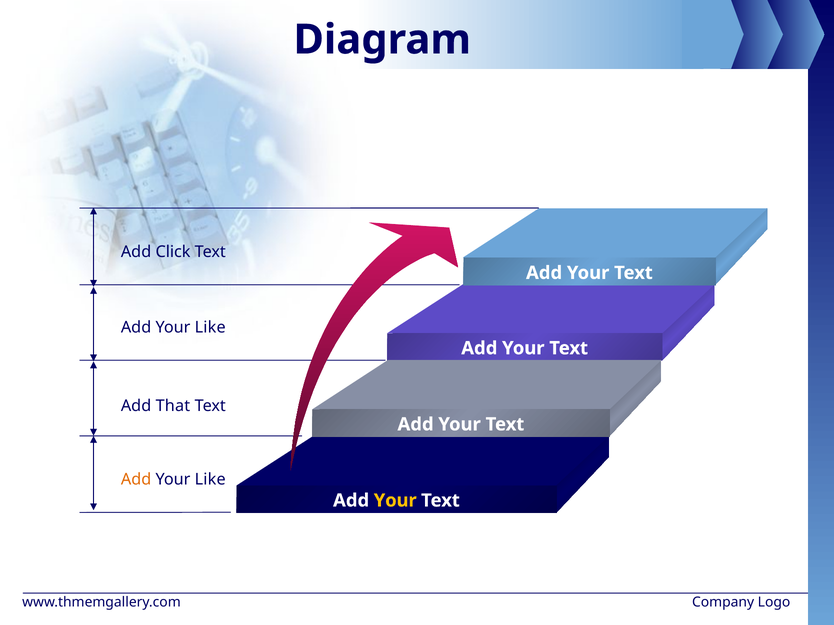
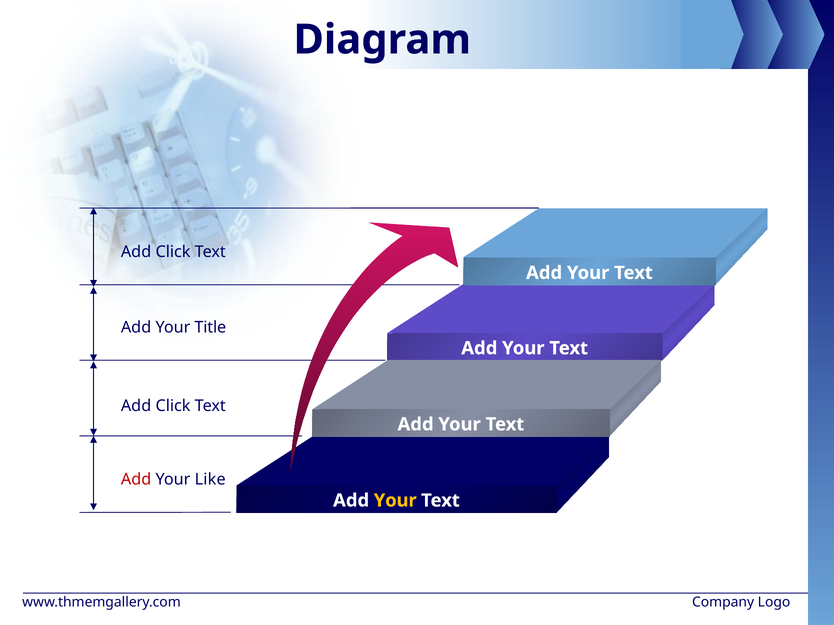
Like: Like -> Title (210, 328)
That: That -> Click (173, 406)
Add colour: orange -> red (136, 480)
